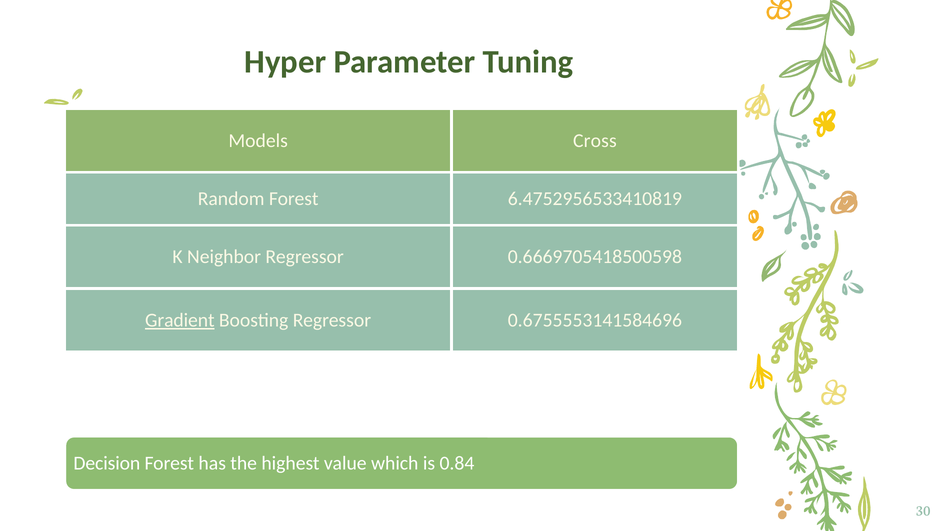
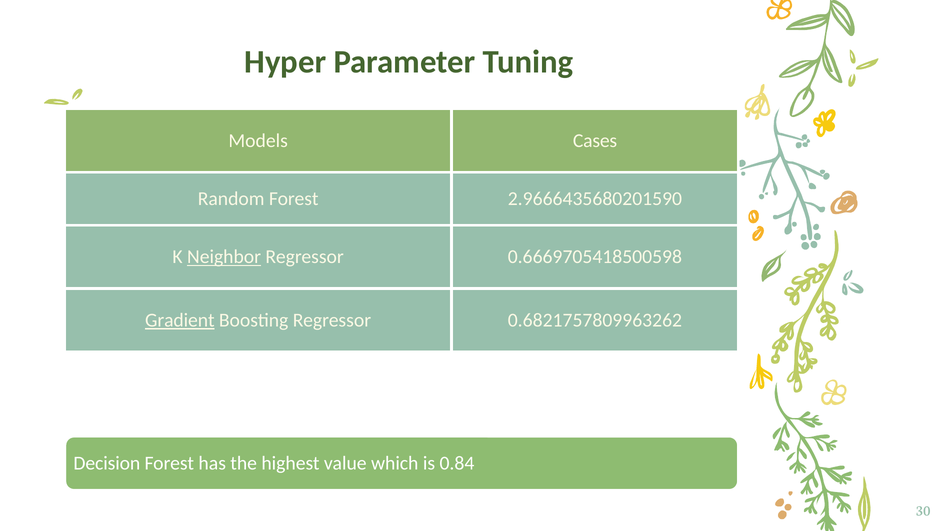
Cross: Cross -> Cases (595, 141)
6.4752956533410819: 6.4752956533410819 -> 2.9666435680201590 (595, 199)
Neighbor underline: none -> present (224, 257)
0.6755553141584696: 0.6755553141584696 -> 0.6821757809963262 (595, 320)
